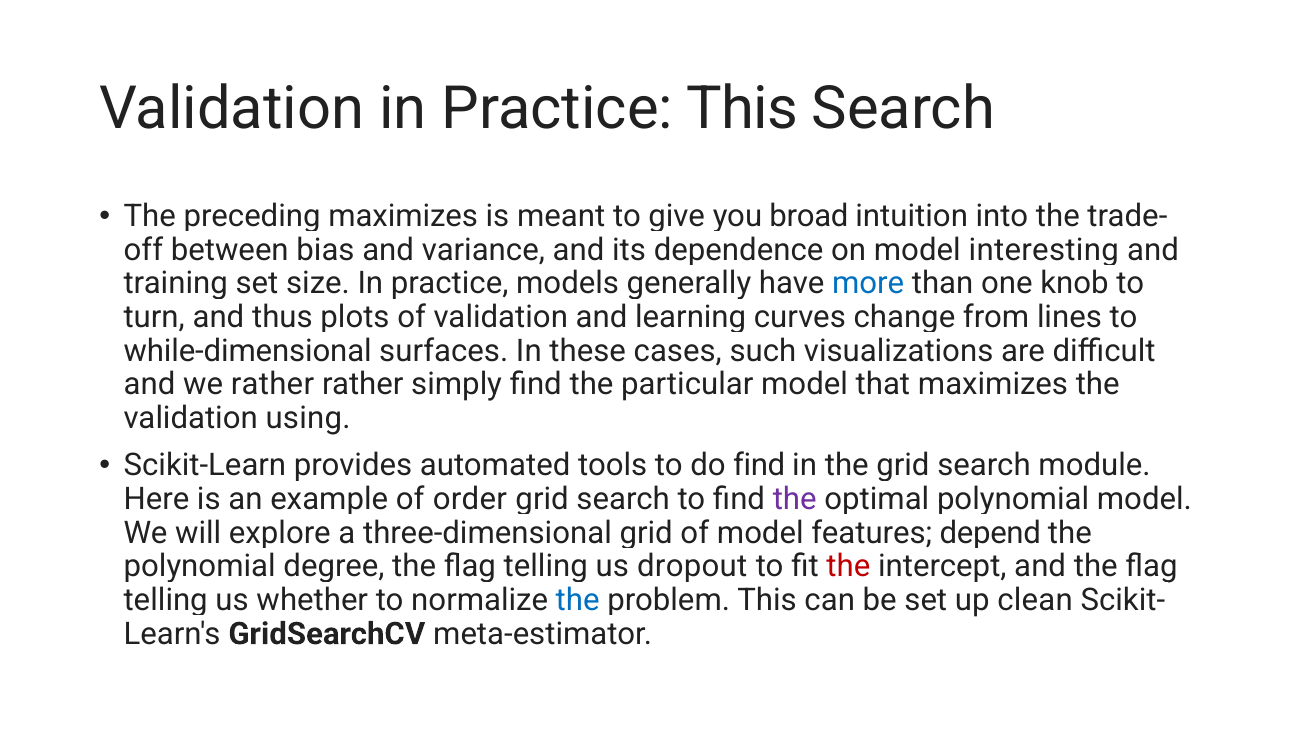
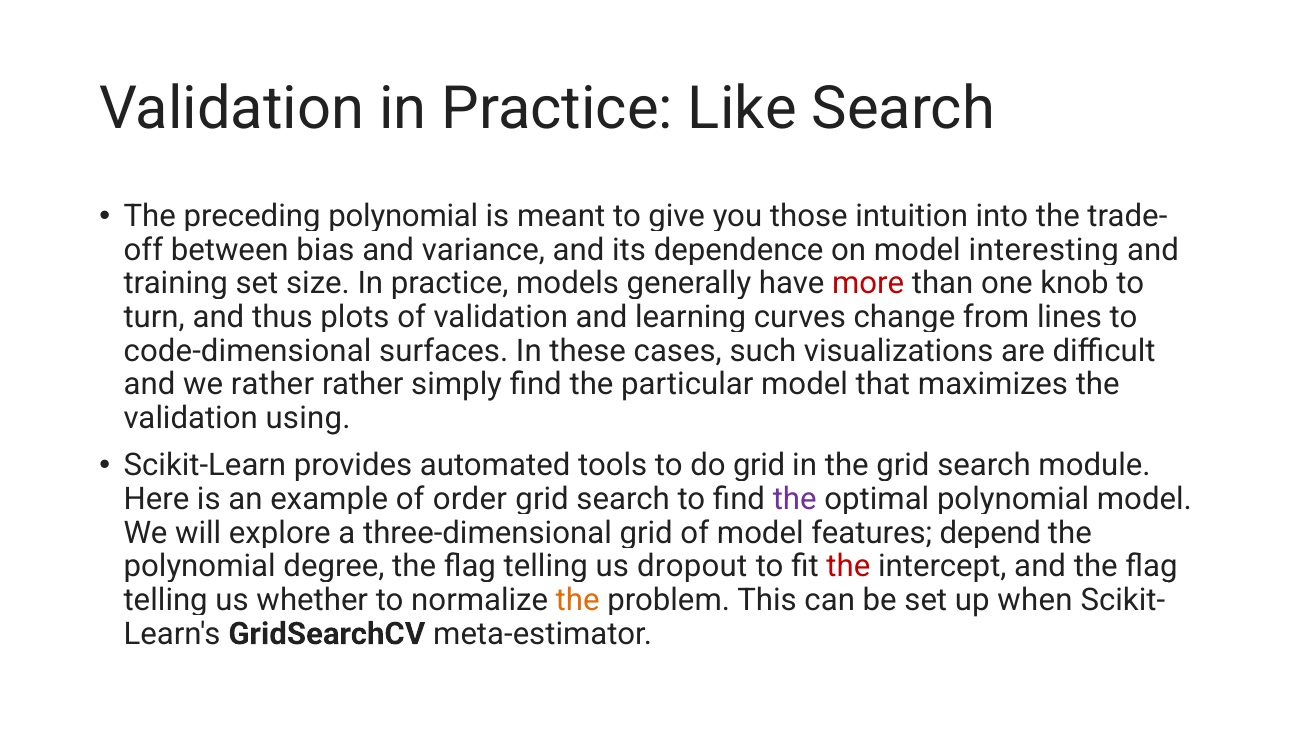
Practice This: This -> Like (742, 109)
preceding maximizes: maximizes -> polynomial (403, 216)
broad: broad -> those (809, 216)
more colour: blue -> red (868, 284)
while-dimensional: while-dimensional -> code-dimensional (248, 351)
do find: find -> grid (759, 466)
the colour: blue -> orange (578, 601)
clean: clean -> when (1035, 601)
